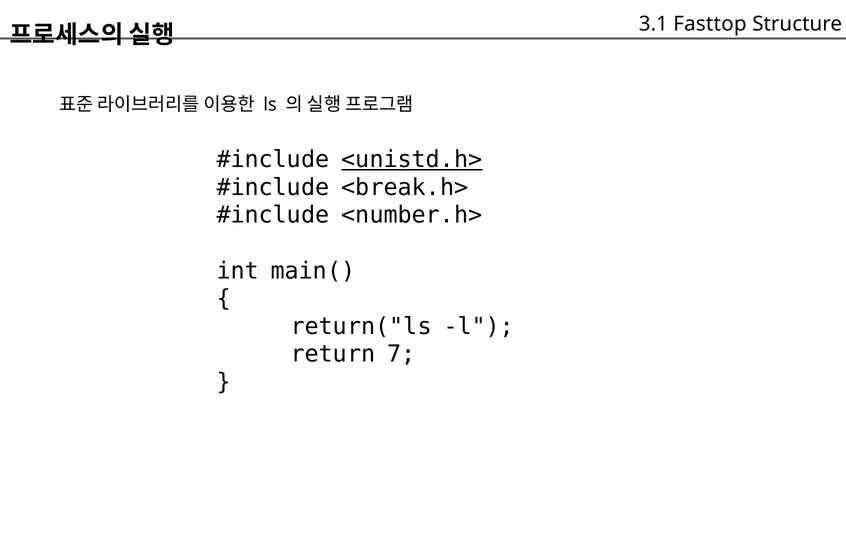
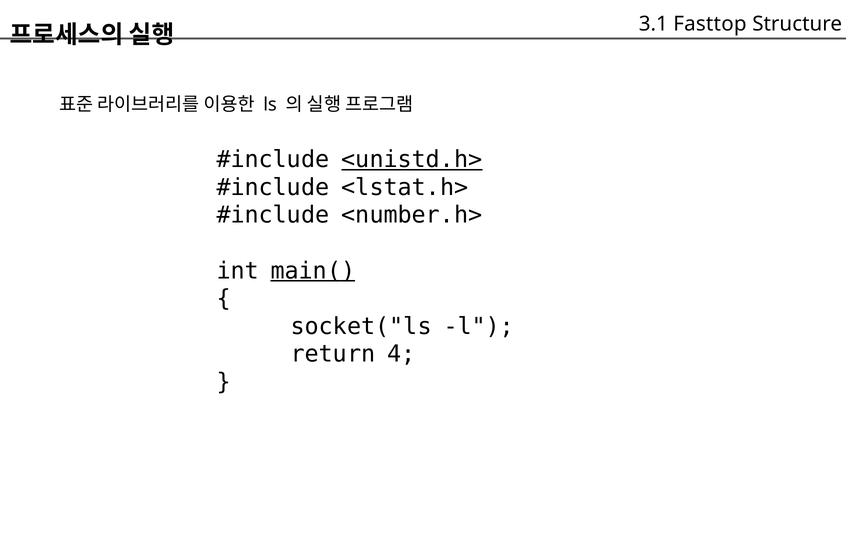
<break.h>: <break.h> -> <lstat.h> (405, 187)
main( underline: none -> present (313, 271)
return("ls: return("ls -> socket("ls (361, 326)
7: 7 -> 4 (401, 354)
